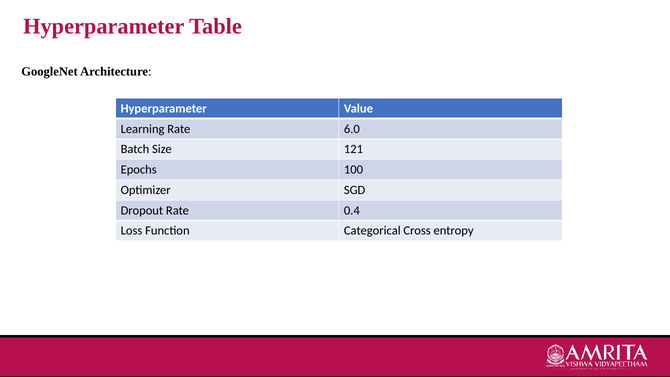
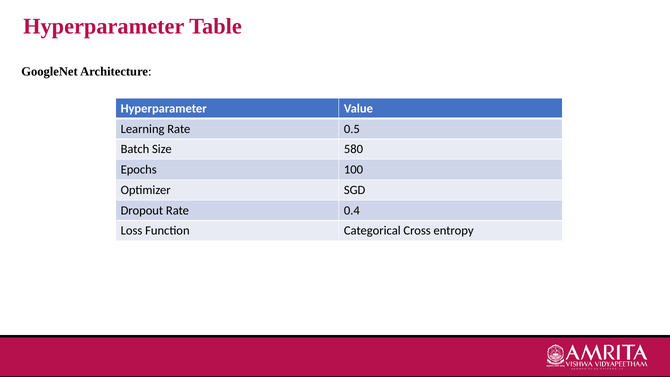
6.0: 6.0 -> 0.5 (352, 129)
121: 121 -> 580 (353, 149)
